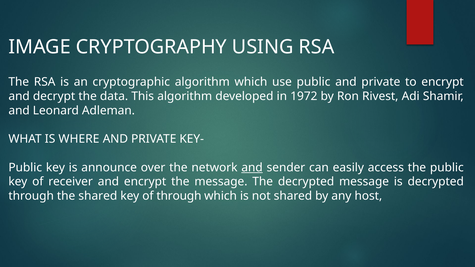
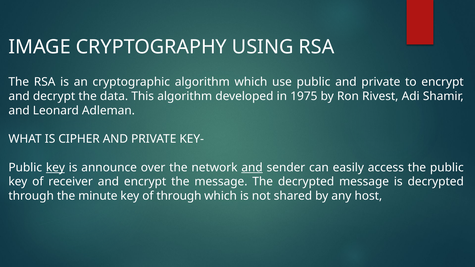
1972: 1972 -> 1975 (304, 96)
WHERE: WHERE -> CIPHER (79, 139)
key underline: none -> present (55, 168)
the shared: shared -> minute (98, 196)
